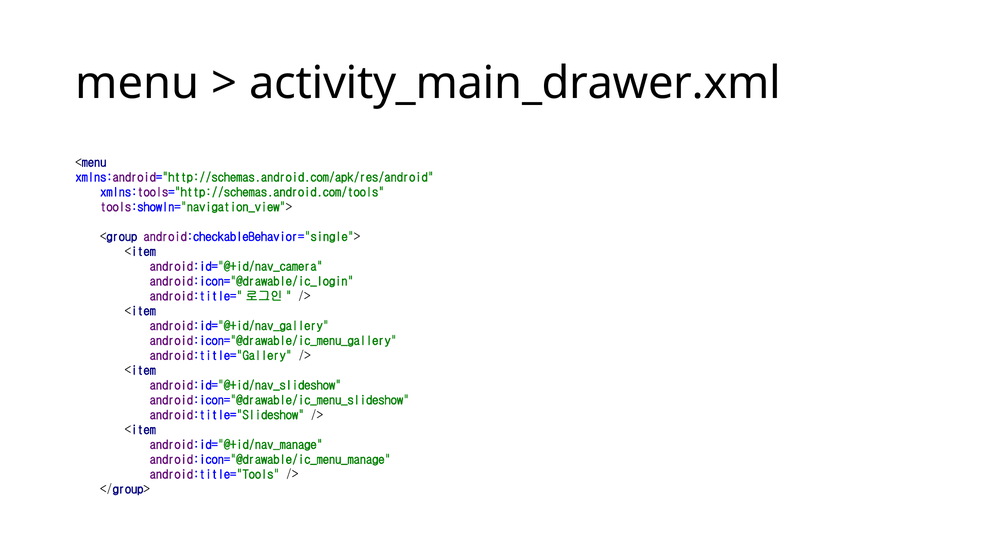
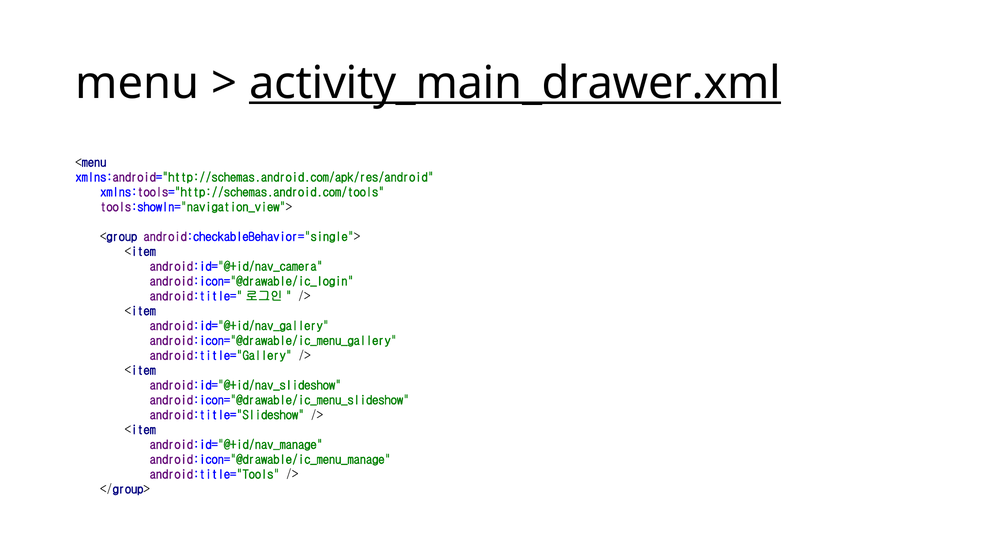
activity_main_drawer.xml underline: none -> present (515, 83)
